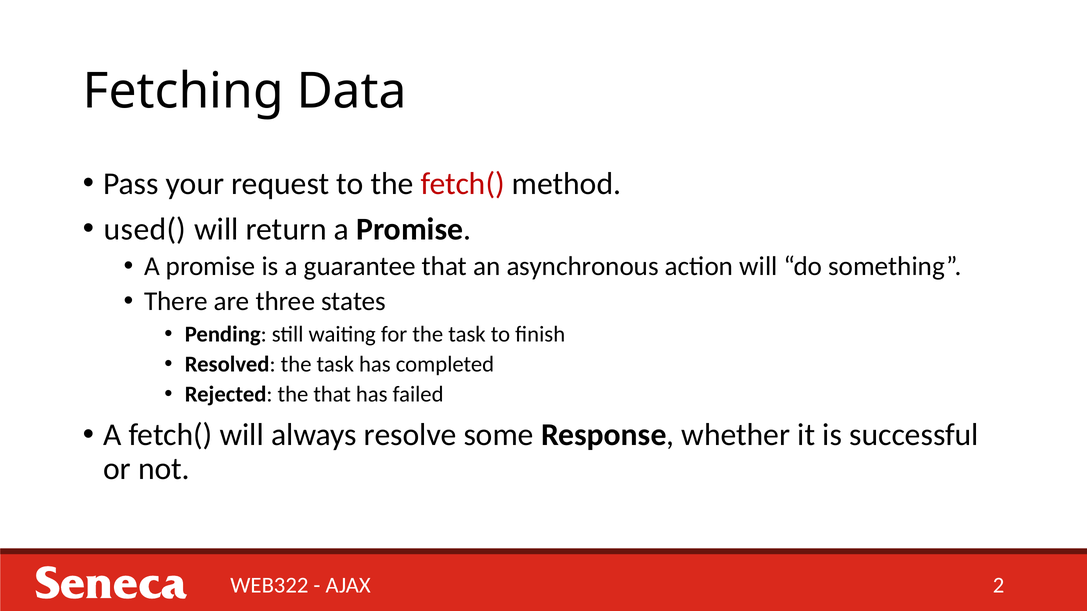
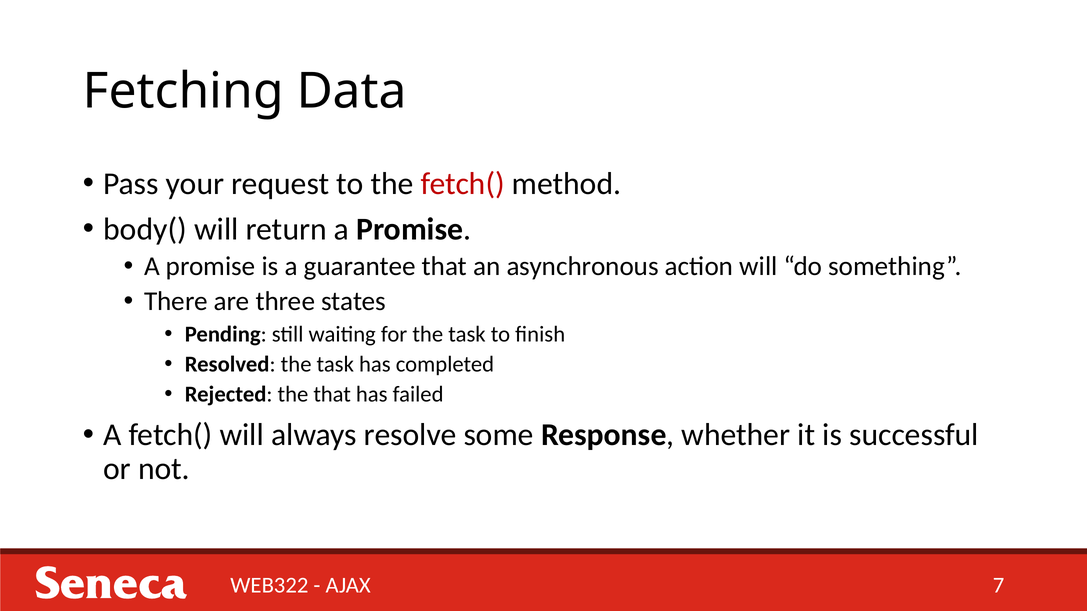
used(: used( -> body( (145, 229)
2: 2 -> 7 (999, 586)
